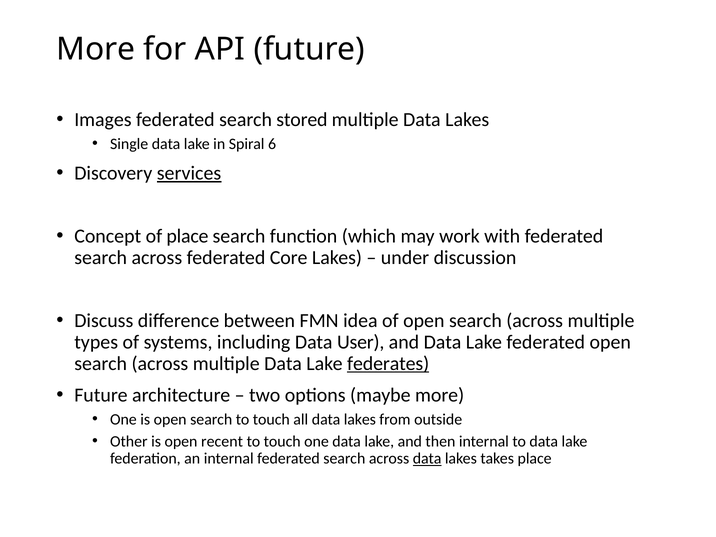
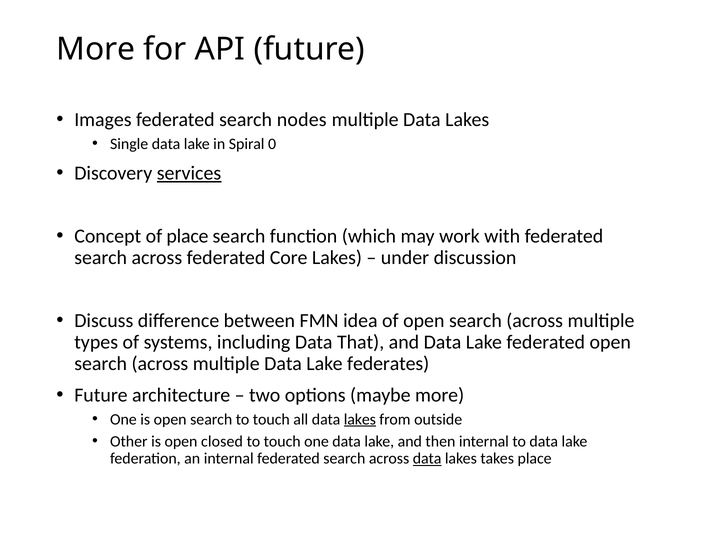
stored: stored -> nodes (302, 120)
6: 6 -> 0 (272, 144)
User: User -> That (361, 342)
federates underline: present -> none (388, 364)
lakes underline: none -> present (360, 419)
recent: recent -> closed (222, 441)
